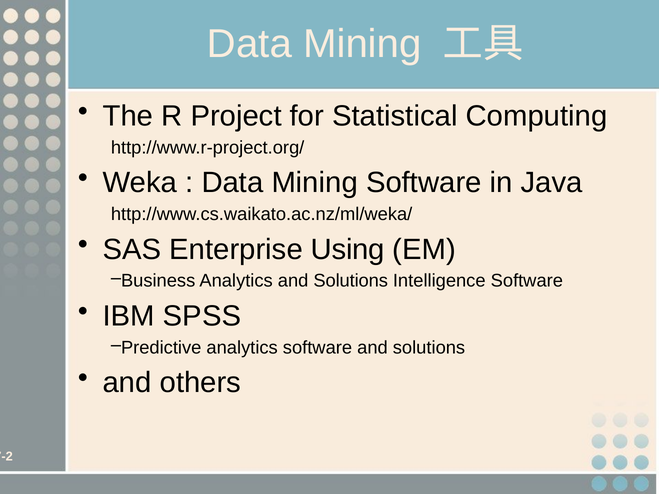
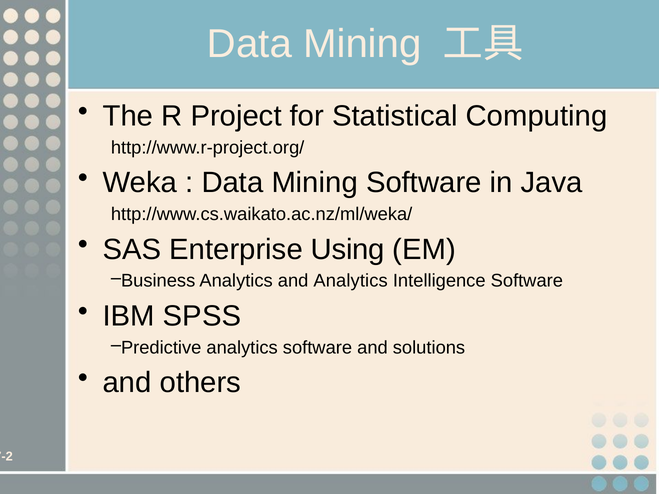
Analytics and Solutions: Solutions -> Analytics (351, 281)
